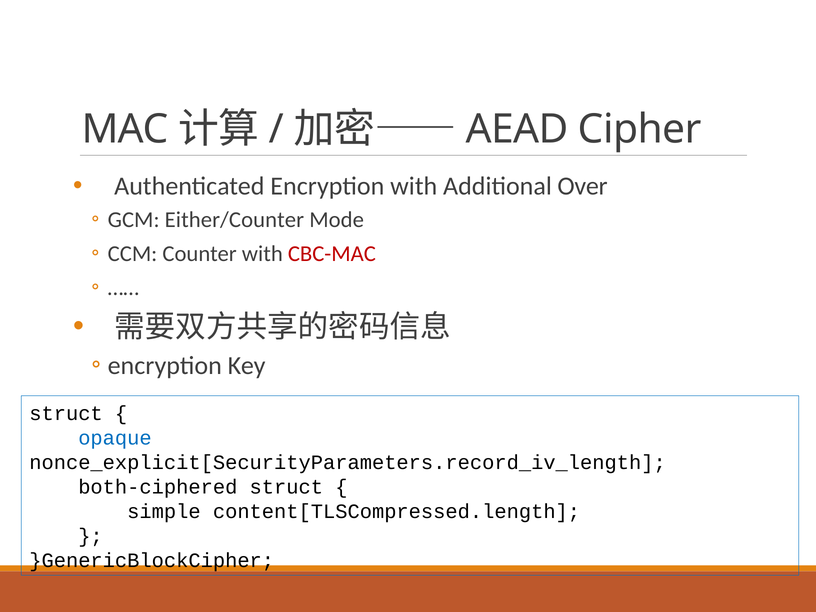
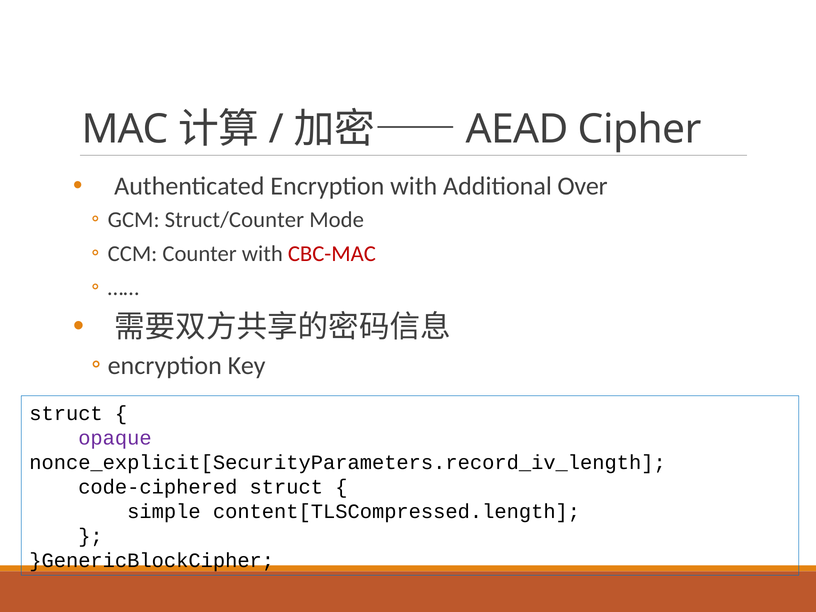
Either/Counter: Either/Counter -> Struct/Counter (234, 220)
opaque colour: blue -> purple (115, 438)
both-ciphered: both-ciphered -> code-ciphered (158, 487)
